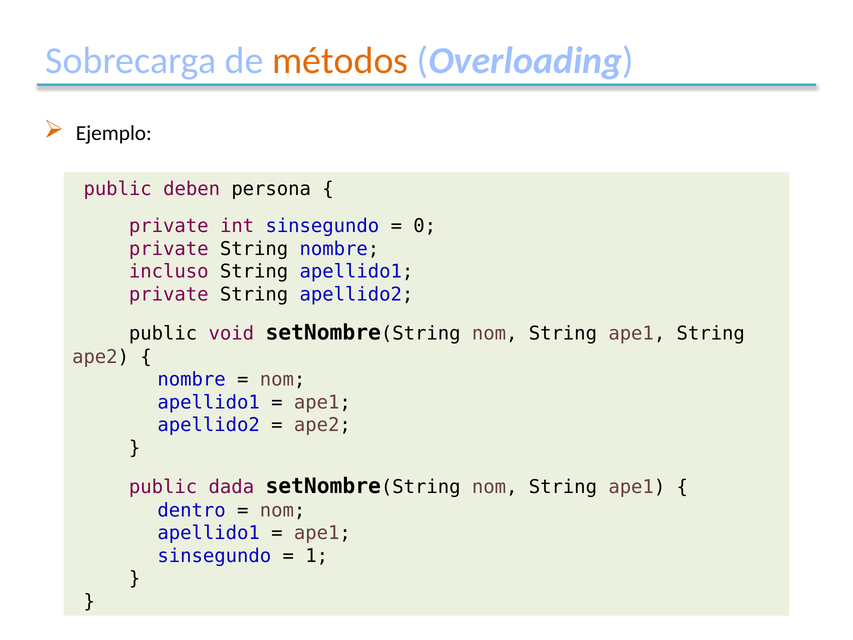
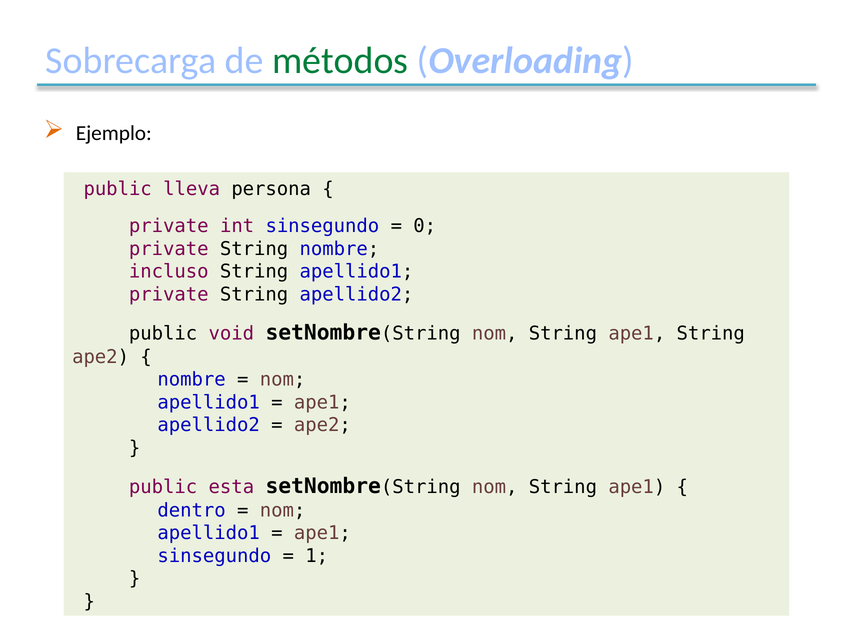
métodos colour: orange -> green (340, 61)
deben: deben -> lleva (192, 189)
dada: dada -> esta (231, 487)
